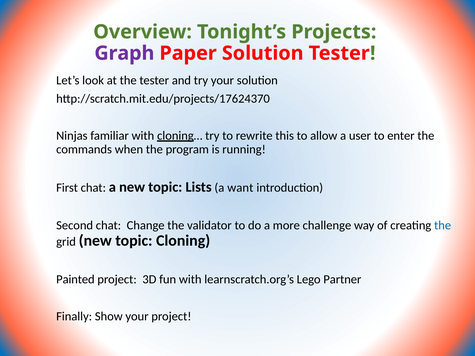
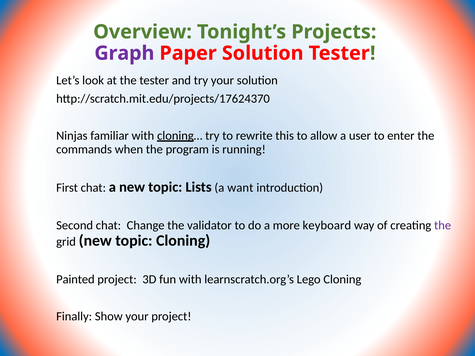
challenge: challenge -> keyboard (327, 225)
the colour: blue -> purple (443, 225)
Lego Partner: Partner -> Cloning (342, 279)
